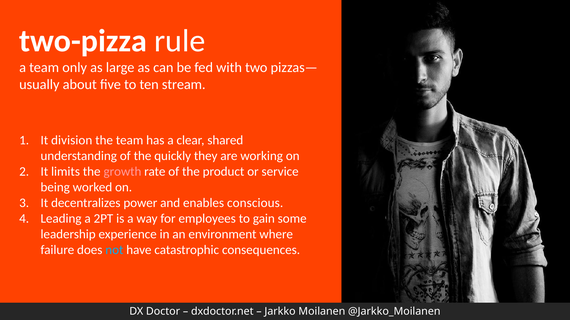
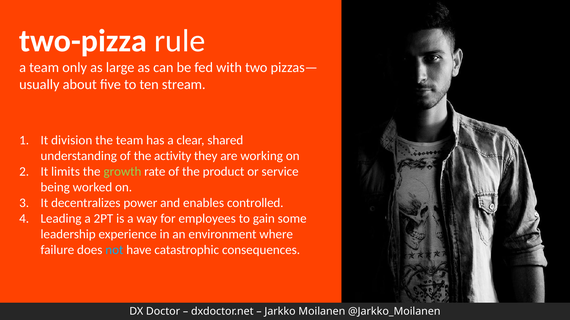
quickly: quickly -> activity (173, 156)
growth colour: pink -> light green (122, 172)
conscious: conscious -> controlled (255, 203)
